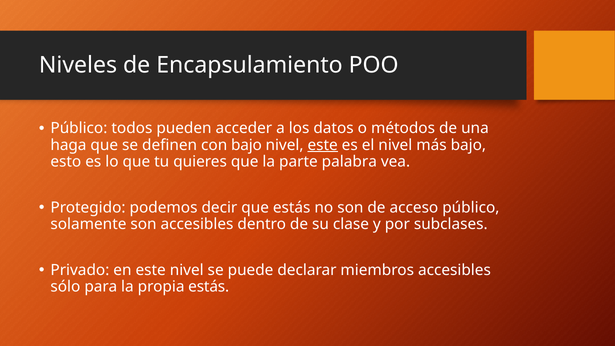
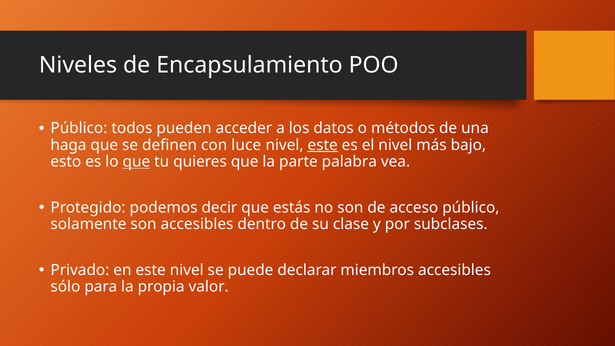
con bajo: bajo -> luce (246, 145)
que underline: none -> present (136, 162)
propia estás: estás -> valor (209, 287)
